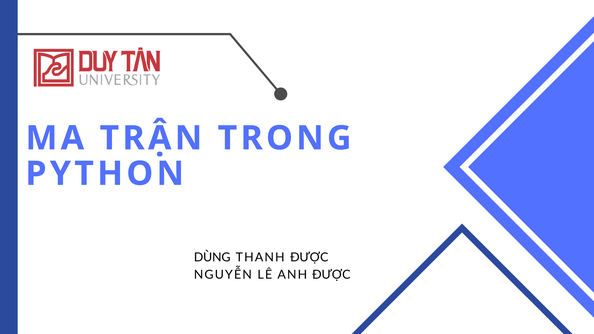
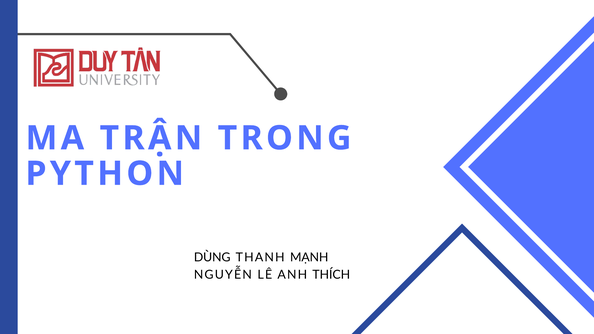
THANH ĐƯỢC: ĐƯỢC -> MẠNH (309, 257)
ANH ĐƯỢC: ĐƯỢC -> THÍCH (331, 275)
